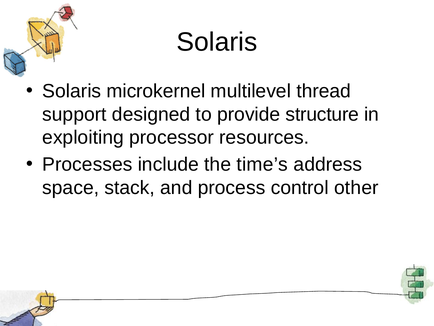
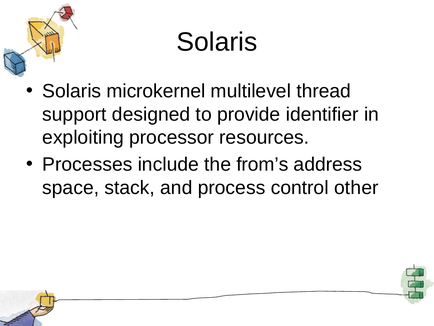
structure: structure -> identifier (322, 114)
time’s: time’s -> from’s (262, 164)
